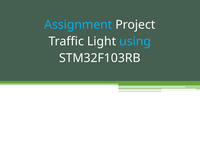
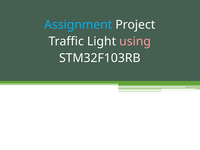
using colour: light blue -> pink (135, 41)
